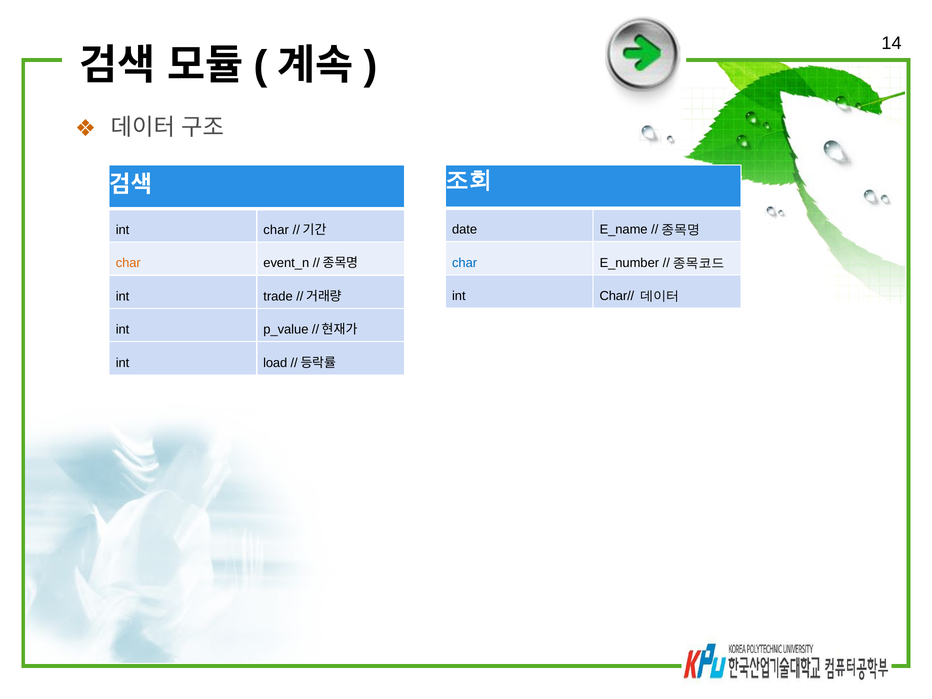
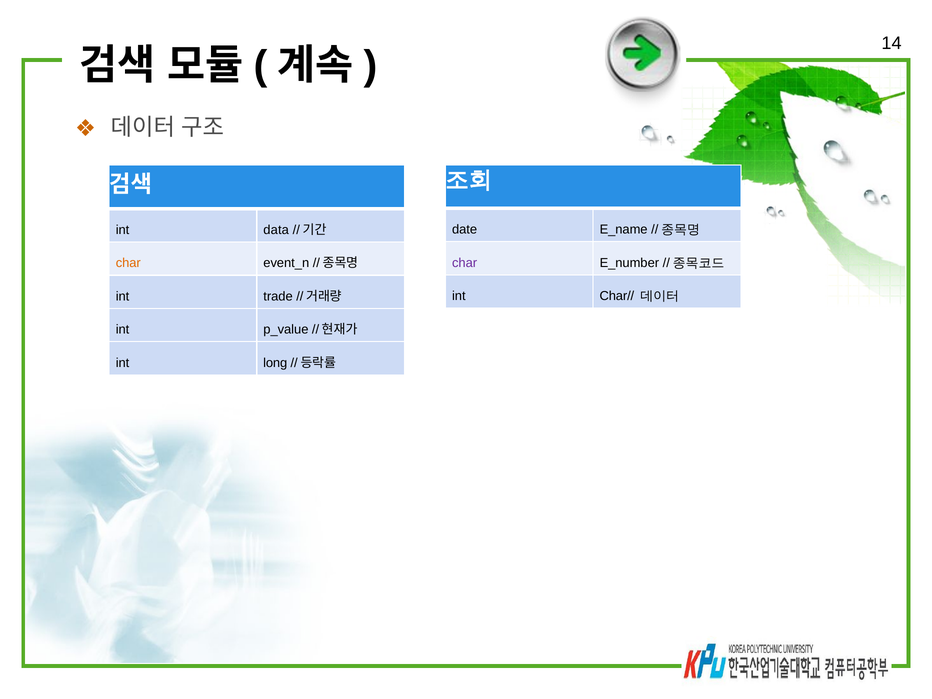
int char: char -> data (276, 230)
char colour: blue -> purple (465, 263)
load: load -> long (275, 363)
